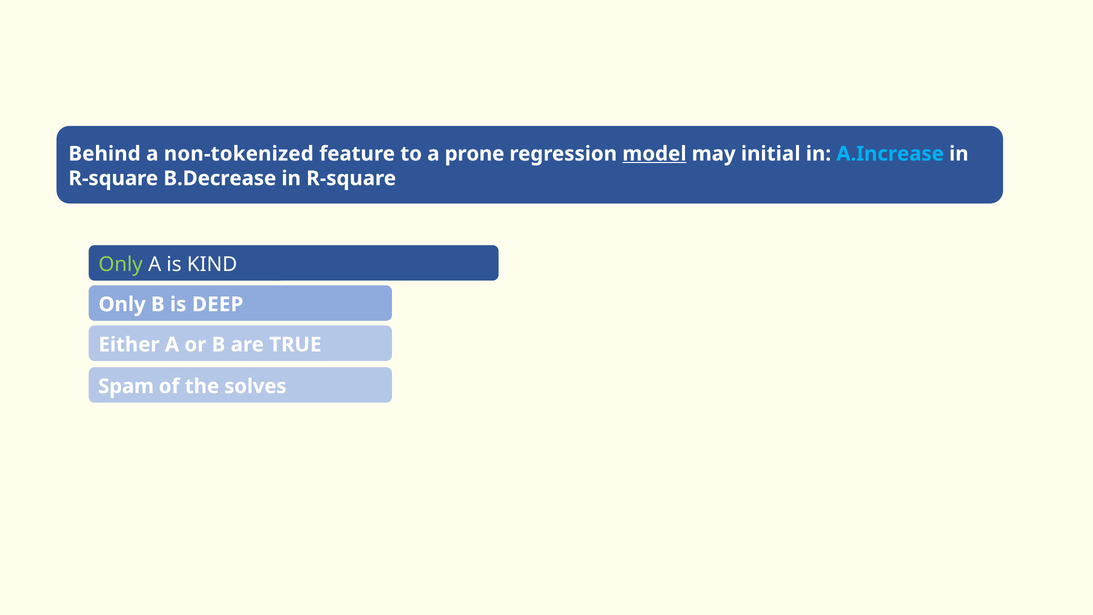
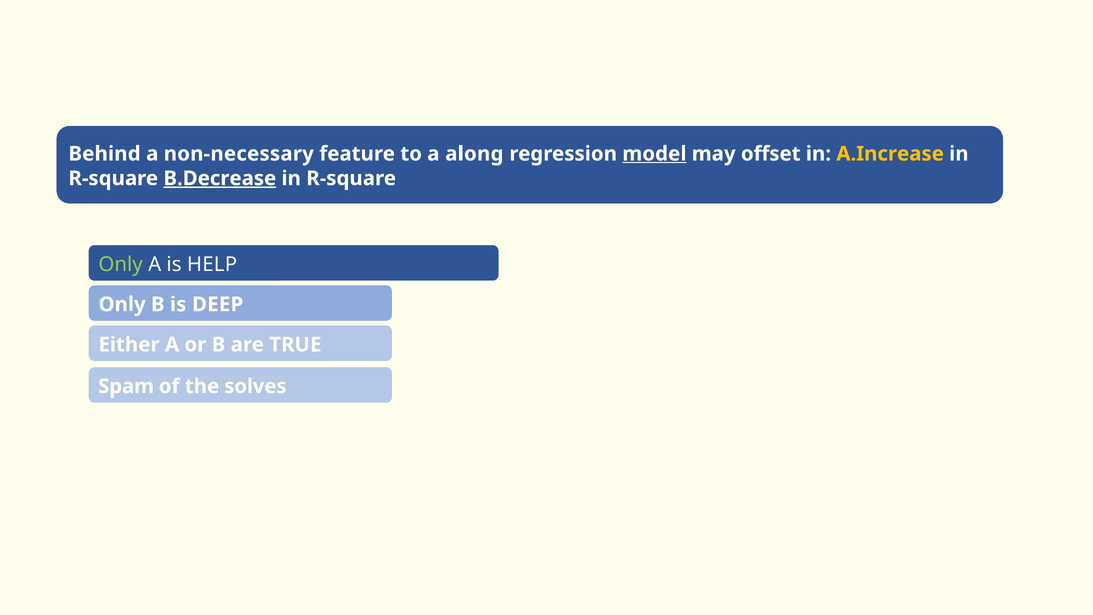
non-tokenized: non-tokenized -> non-necessary (239, 154)
prone: prone -> along (474, 154)
initial: initial -> offset (771, 154)
A.Increase colour: light blue -> yellow (890, 154)
B.Decrease underline: none -> present (220, 178)
KIND: KIND -> HELP (212, 264)
